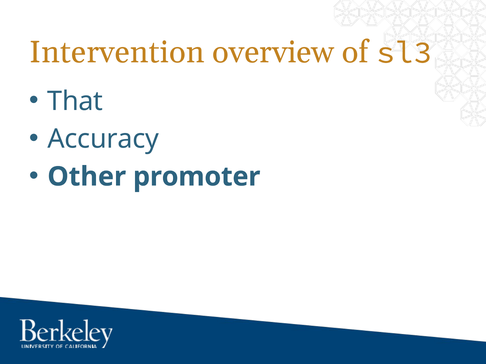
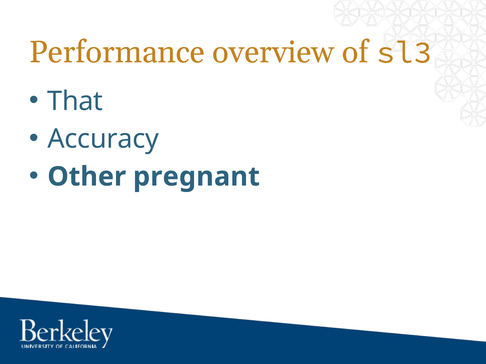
Intervention: Intervention -> Performance (117, 52)
promoter: promoter -> pregnant (196, 177)
